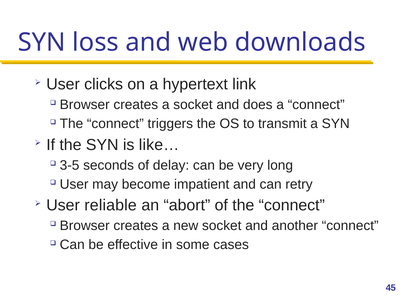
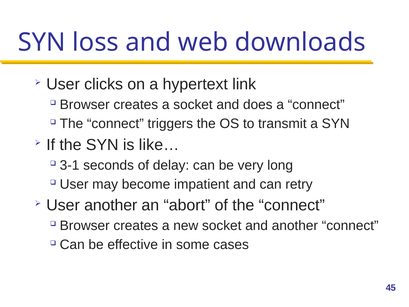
3-5: 3-5 -> 3-1 (70, 165)
User reliable: reliable -> another (111, 205)
